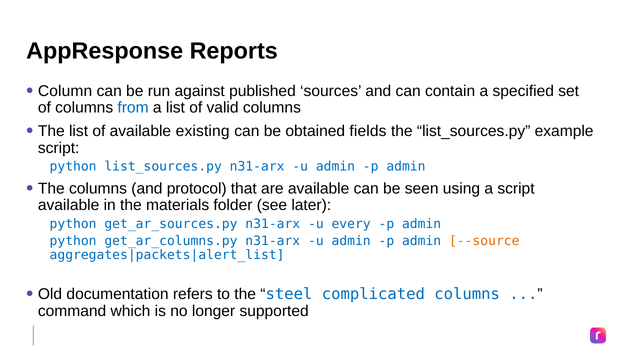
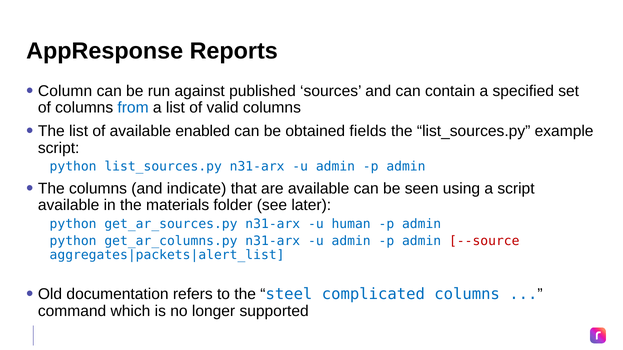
existing: existing -> enabled (203, 131)
protocol: protocol -> indicate (197, 189)
every: every -> human (351, 224)
--source colour: orange -> red (484, 241)
